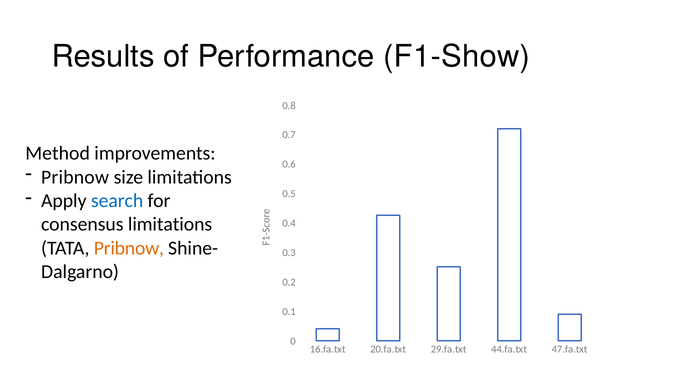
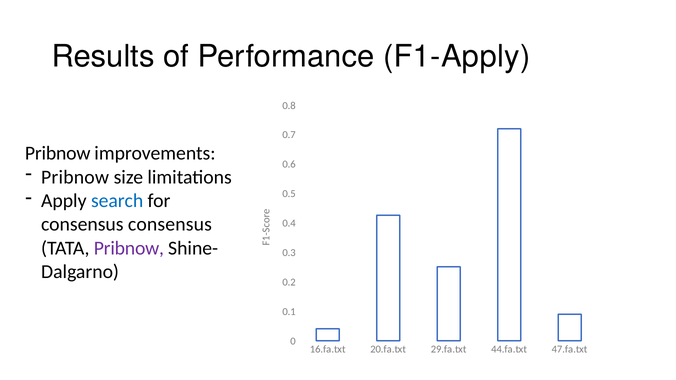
F1-Show: F1-Show -> F1-Apply (457, 57)
Method: Method -> Pribnow (58, 154)
consensus limitations: limitations -> consensus (170, 225)
Pribnow colour: orange -> purple (129, 248)
